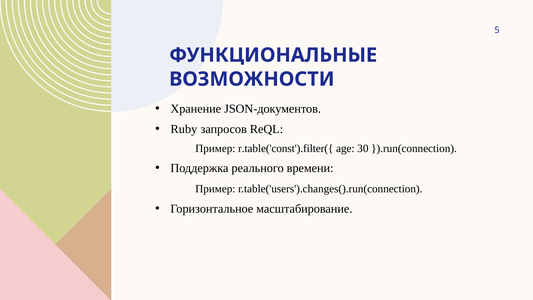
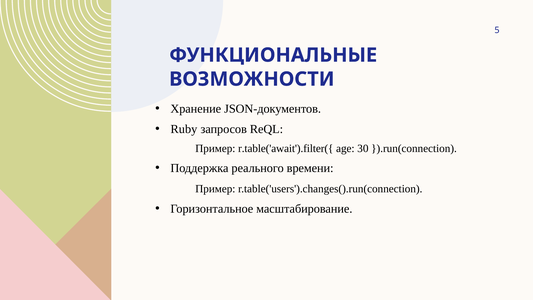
r.table('const').filter({: r.table('const').filter({ -> r.table('await').filter({ (286, 149)
